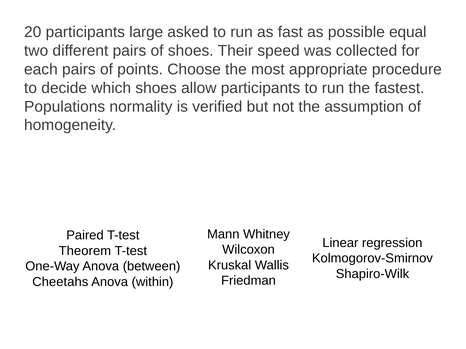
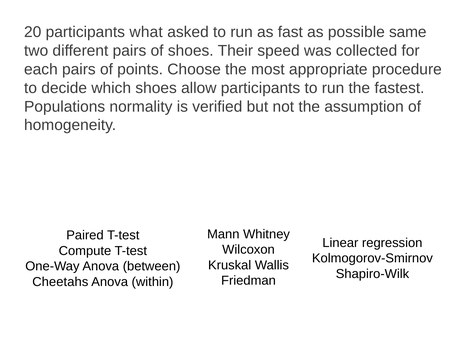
large: large -> what (146, 32)
equal: equal -> same (408, 32)
Theorem: Theorem -> Compute (85, 251)
